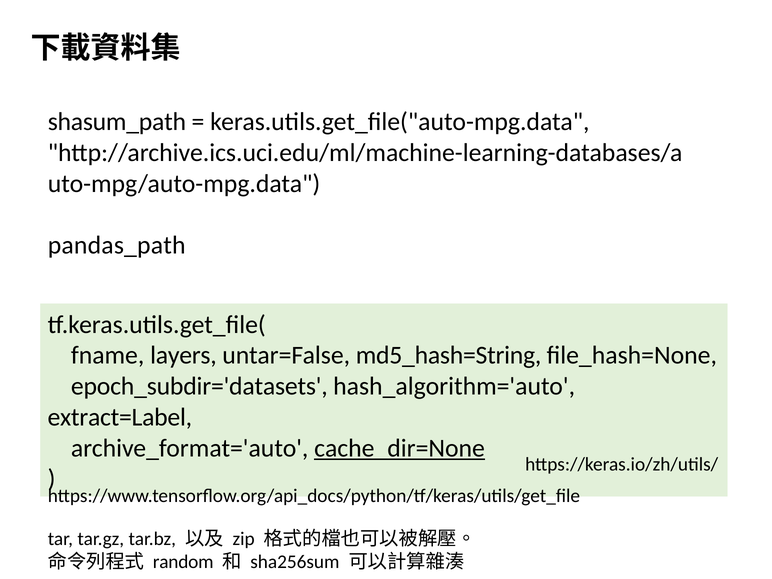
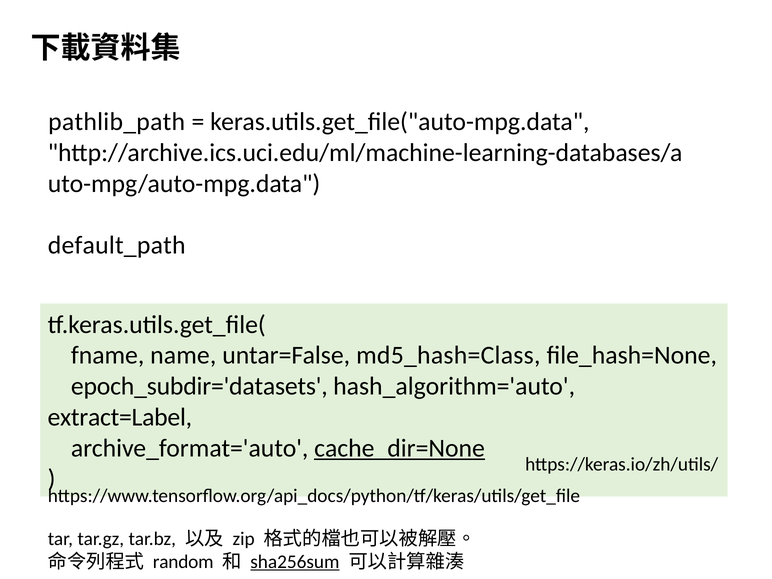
shasum_path: shasum_path -> pathlib_path (117, 122)
pandas_path: pandas_path -> default_path (117, 245)
layers: layers -> name (183, 355)
md5_hash=String: md5_hash=String -> md5_hash=Class (448, 355)
sha256sum underline: none -> present (295, 562)
